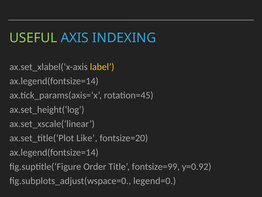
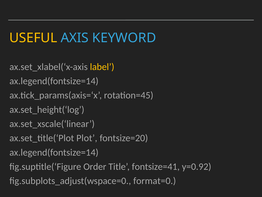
USEFUL colour: light green -> yellow (33, 38)
INDEXING: INDEXING -> KEYWORD (124, 38)
Like: Like -> Plot (87, 138)
fontsize=99: fontsize=99 -> fontsize=41 (156, 166)
legend=0: legend=0 -> format=0 (155, 180)
